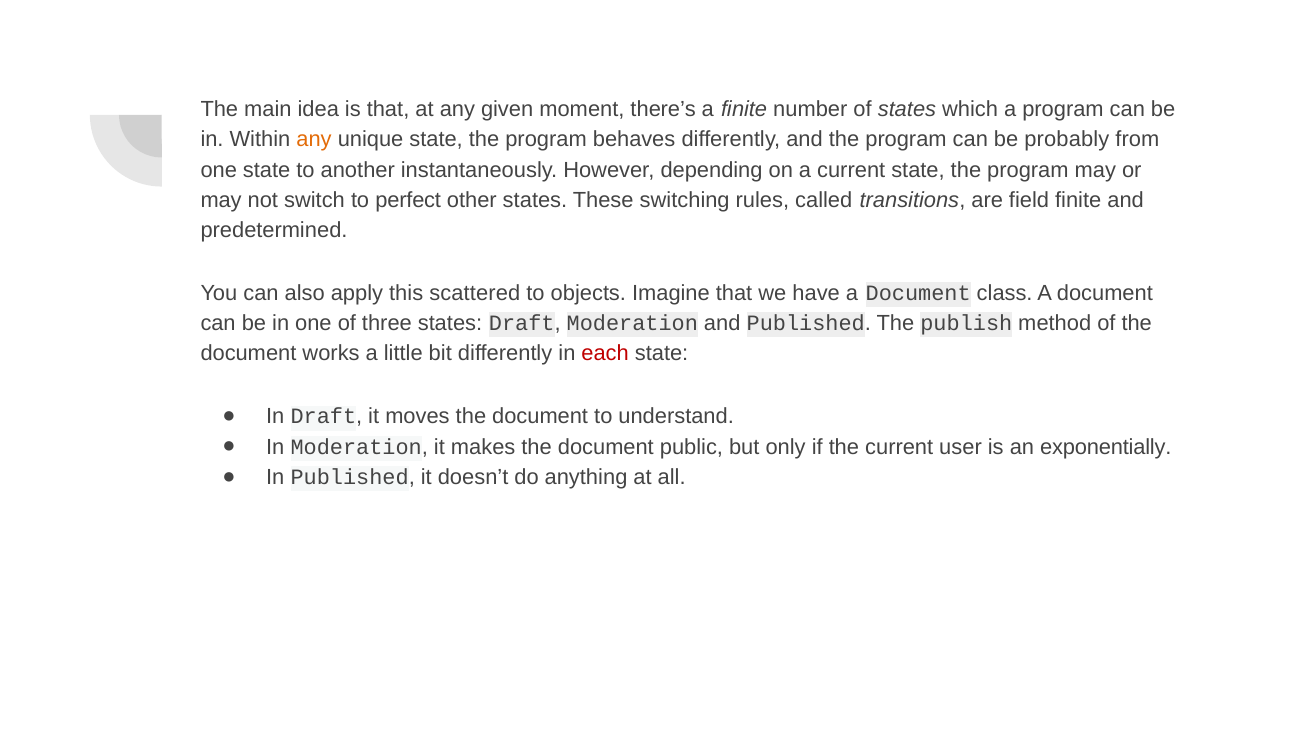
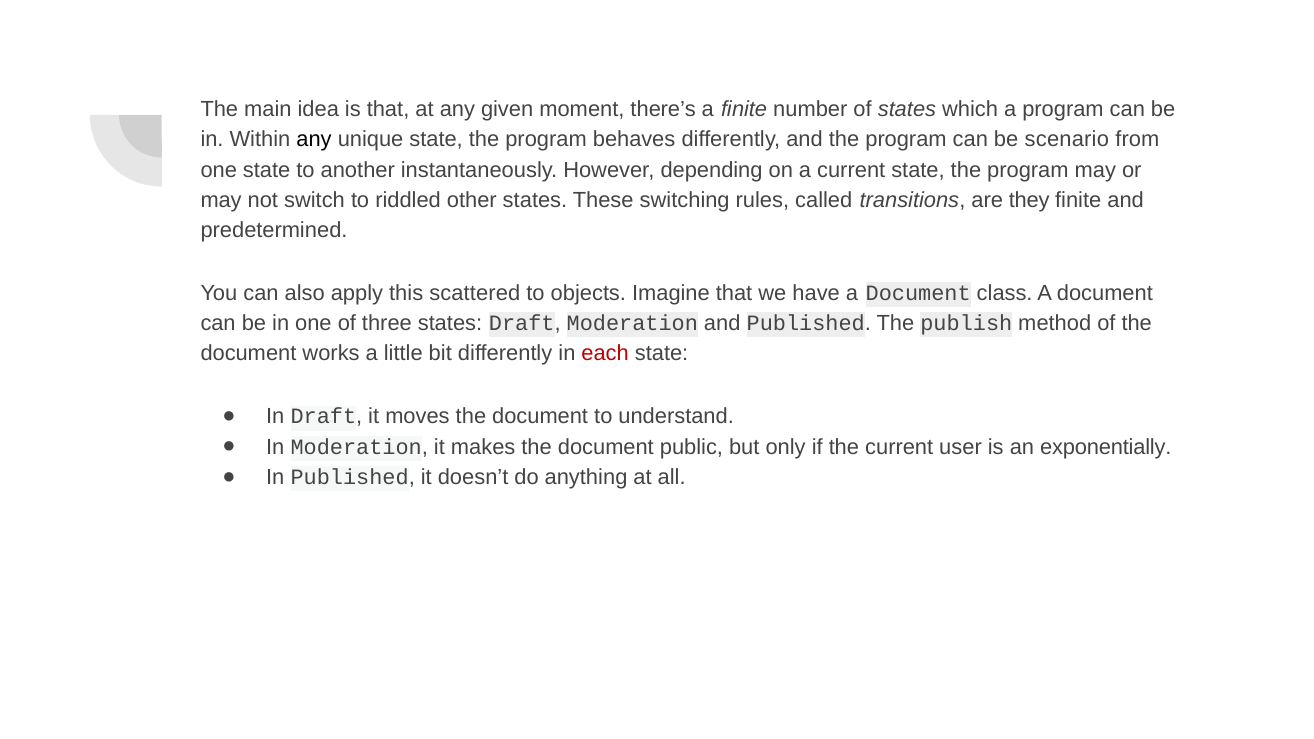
any colour: orange -> black (314, 140)
probably: probably -> scenario (1067, 140)
perfect: perfect -> riddled (408, 200)
field: field -> they (1029, 200)
